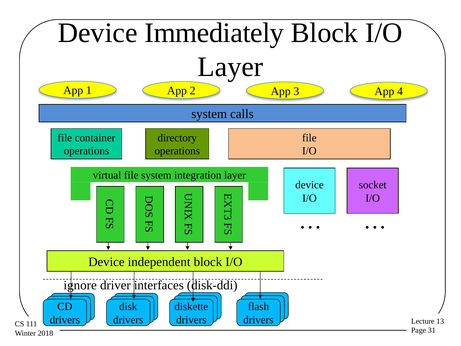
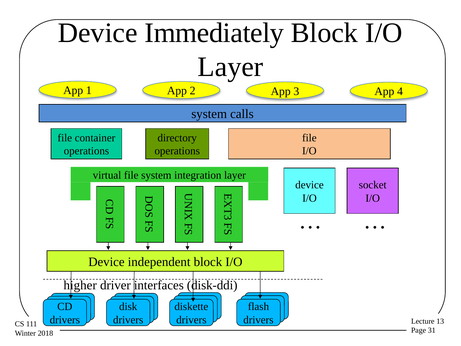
ignore: ignore -> higher (80, 285)
